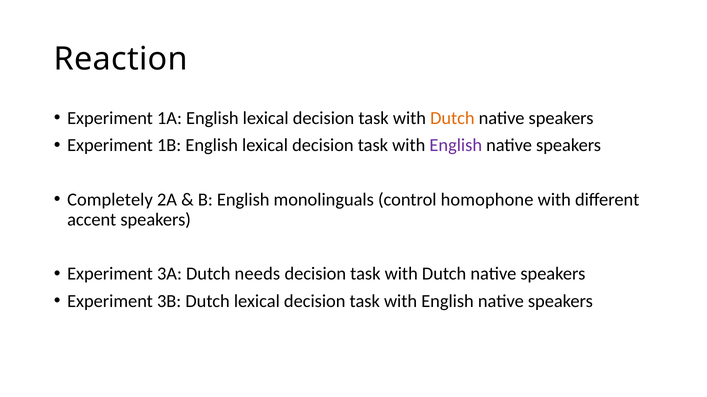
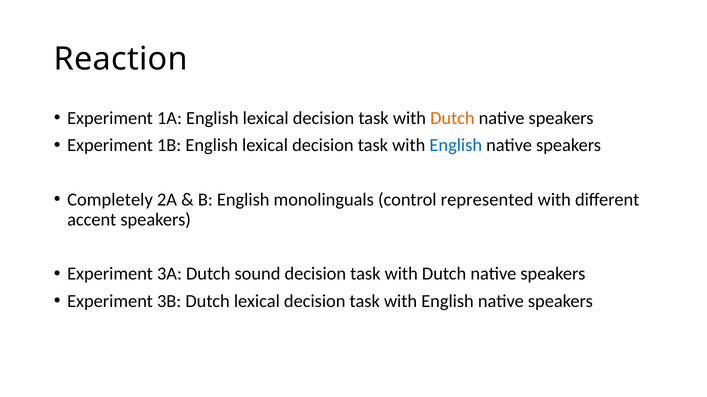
English colour: purple -> blue (456, 146)
homophone: homophone -> represented (487, 200)
needs: needs -> sound (257, 274)
